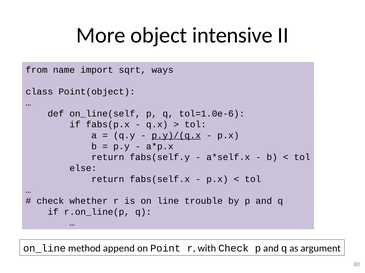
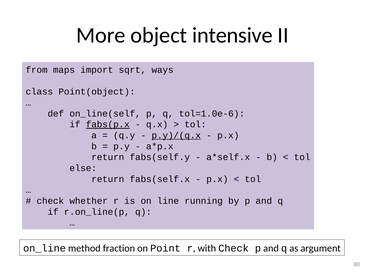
name: name -> maps (64, 70)
fabs(p.x underline: none -> present (108, 125)
trouble: trouble -> running (204, 201)
append: append -> fraction (119, 249)
